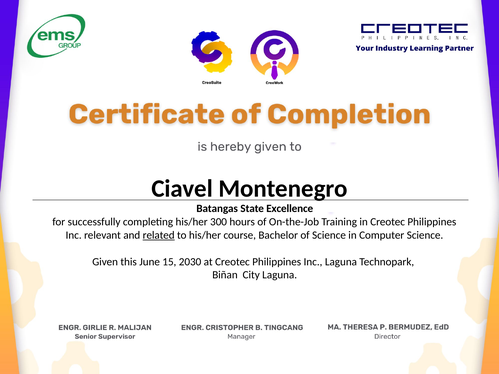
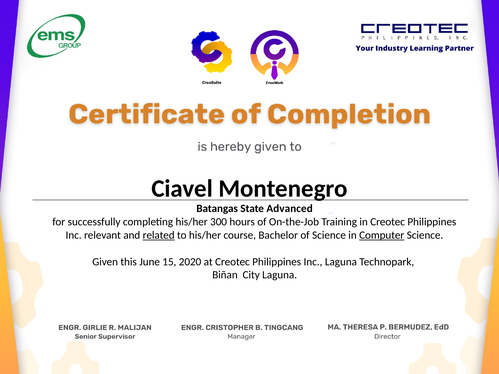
Excellence: Excellence -> Advanced (290, 209)
Computer underline: none -> present (382, 235)
2030: 2030 -> 2020 (190, 262)
